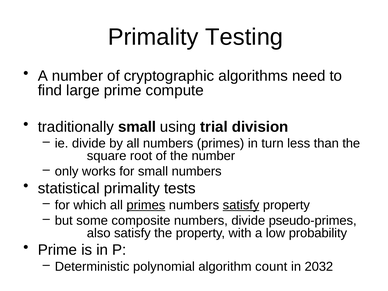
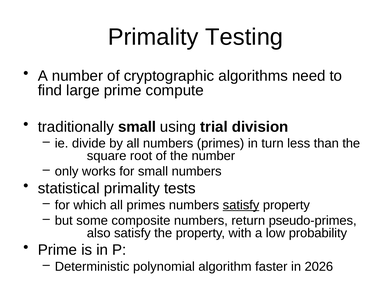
primes underline: present -> none (146, 205)
numbers divide: divide -> return (248, 221)
count: count -> faster (271, 267)
2032: 2032 -> 2026 (319, 267)
